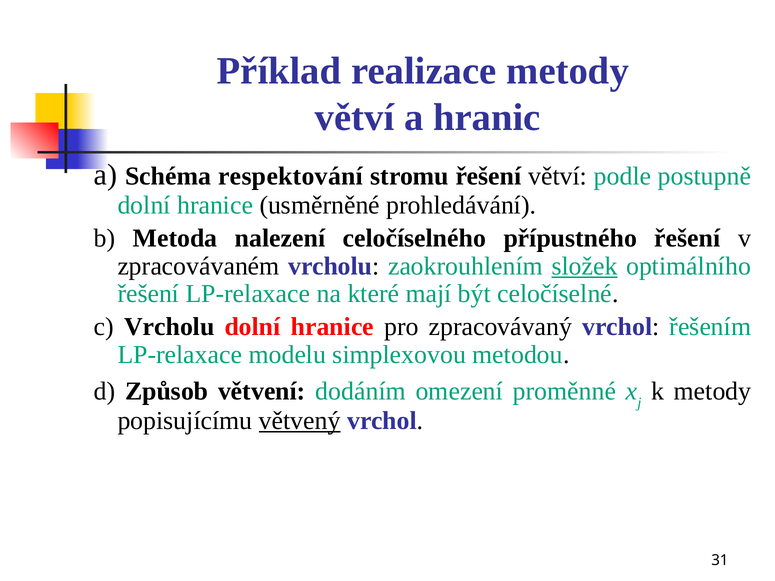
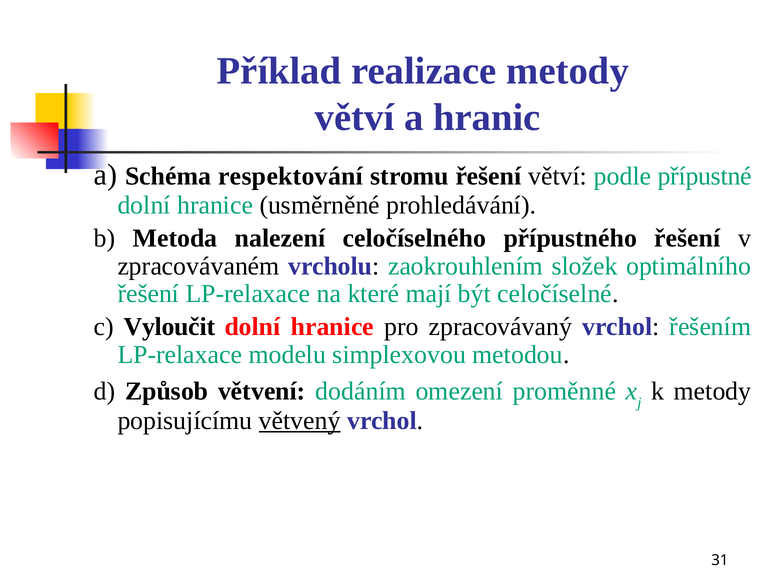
postupně: postupně -> přípustné (705, 176)
složek underline: present -> none (585, 266)
c Vrcholu: Vrcholu -> Vyloučit (169, 327)
